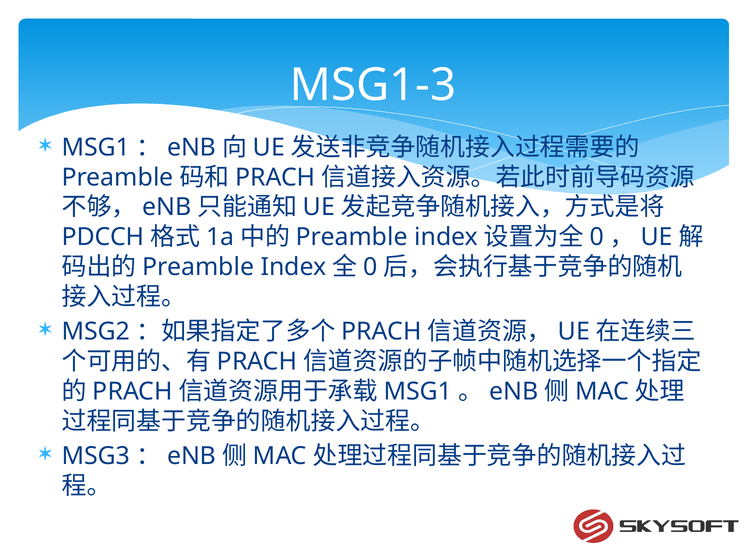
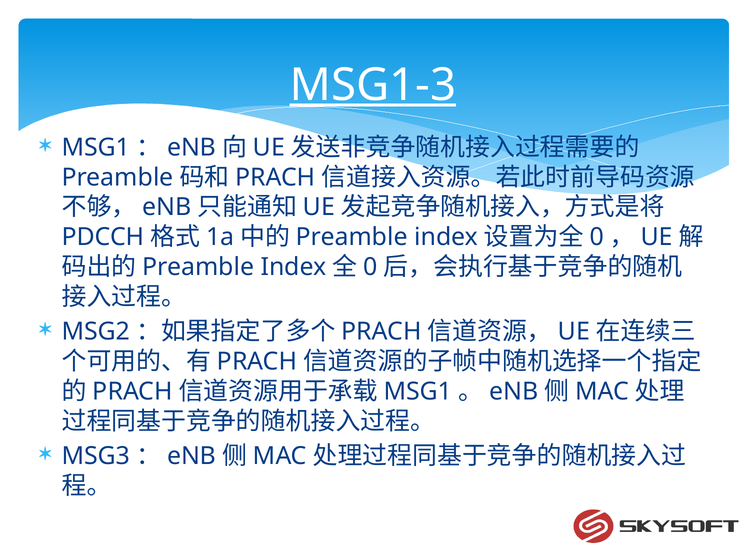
MSG1-3 underline: none -> present (373, 85)
